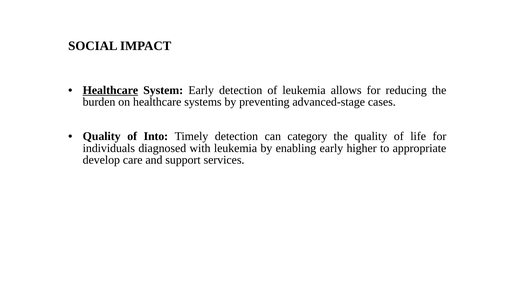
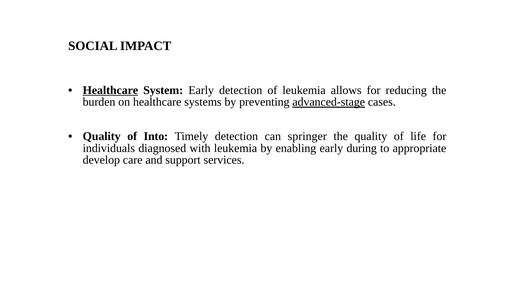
advanced-stage underline: none -> present (329, 102)
category: category -> springer (307, 136)
higher: higher -> during (362, 148)
